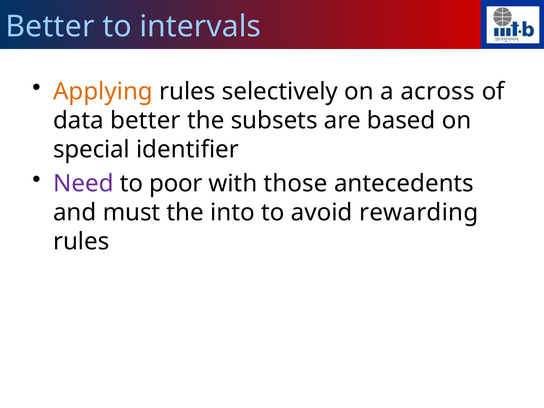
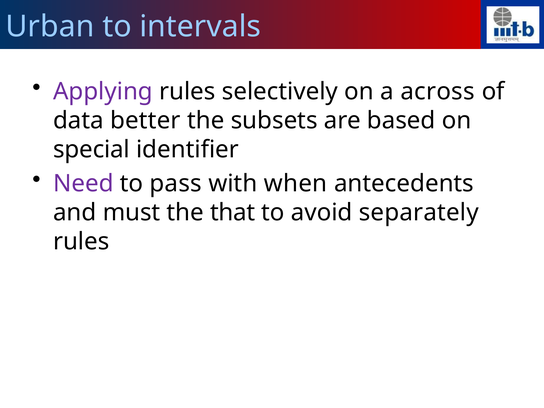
Better: Better -> Urban (50, 27)
Applying colour: orange -> purple (103, 91)
poor: poor -> pass (176, 183)
those: those -> when (296, 183)
into: into -> that (233, 212)
rewarding: rewarding -> separately (419, 212)
